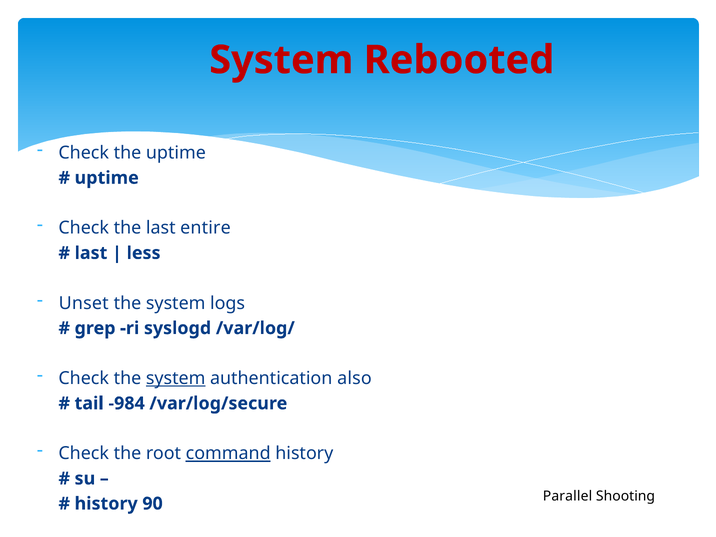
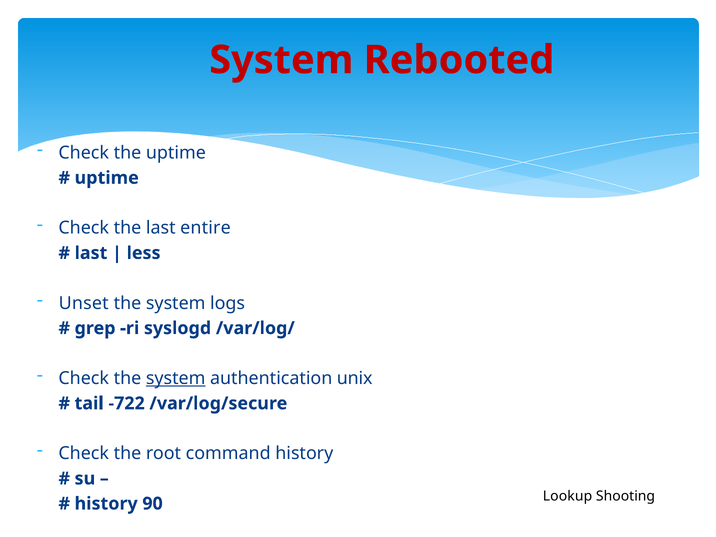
also: also -> unix (355, 378)
-984: -984 -> -722 (127, 403)
command underline: present -> none (228, 454)
Parallel: Parallel -> Lookup (568, 496)
